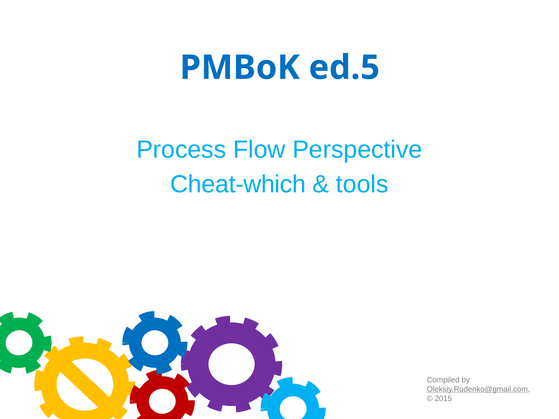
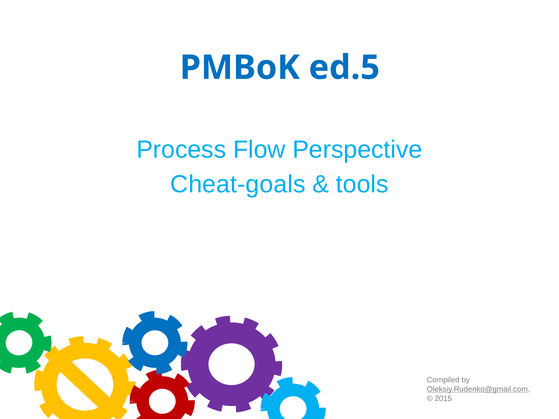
Cheat-which: Cheat-which -> Cheat-goals (238, 185)
